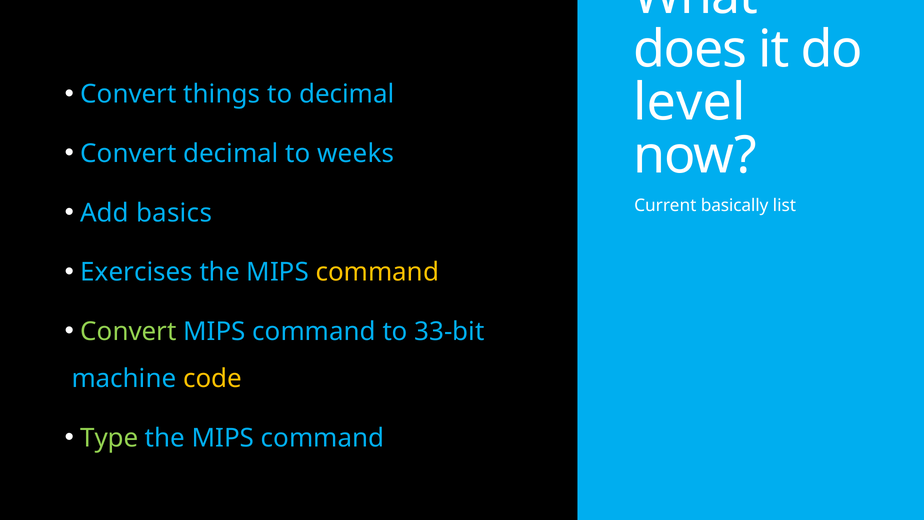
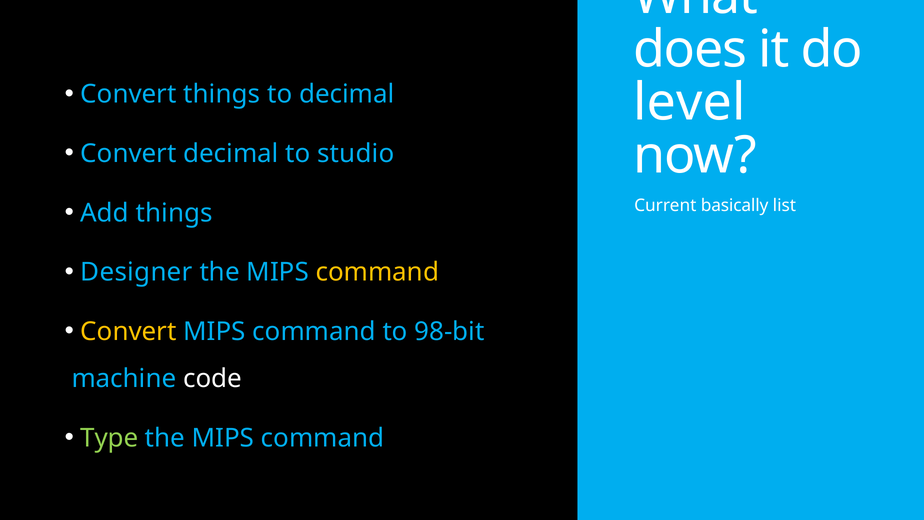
weeks: weeks -> studio (356, 154)
Add basics: basics -> things (174, 213)
Exercises: Exercises -> Designer (136, 272)
Convert colour: light green -> yellow (128, 332)
33-bit: 33-bit -> 98-bit (449, 332)
code colour: yellow -> white (213, 378)
